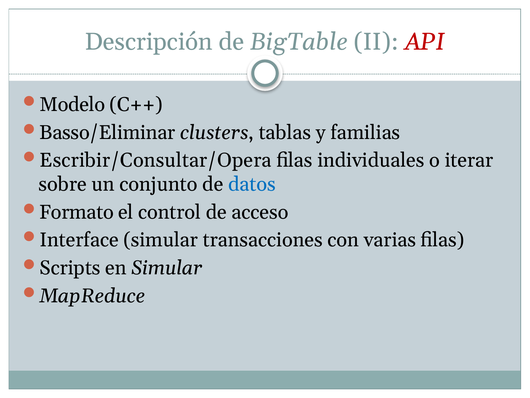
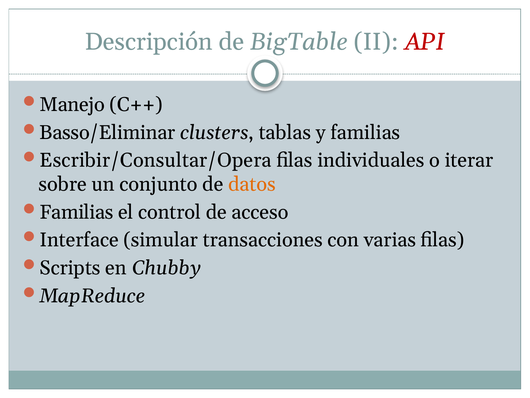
Modelo: Modelo -> Manejo (72, 104)
datos colour: blue -> orange (252, 184)
Formato: Formato -> Familias (76, 212)
en Simular: Simular -> Chubby (167, 268)
